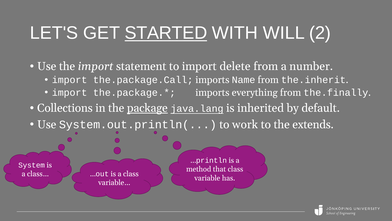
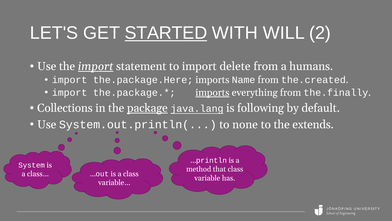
import underline: none -> present (96, 66)
number: number -> humans (311, 66)
the.package.Call: the.package.Call -> the.package.Here (143, 80)
the.inherit: the.inherit -> the.created (313, 80)
imports underline: none -> present (212, 92)
inherited: inherited -> following (261, 108)
work: work -> none (245, 124)
